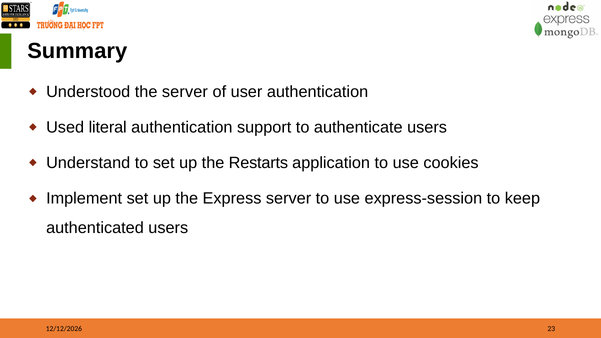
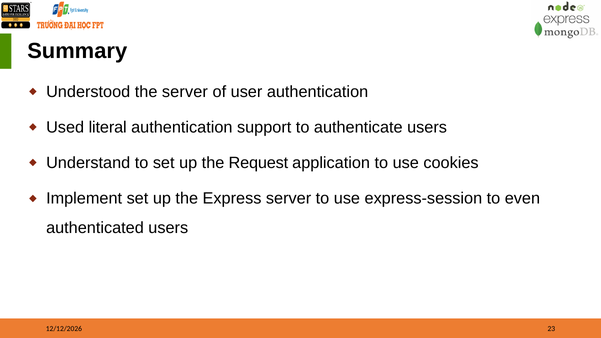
Restarts: Restarts -> Request (258, 163)
keep: keep -> even (522, 198)
